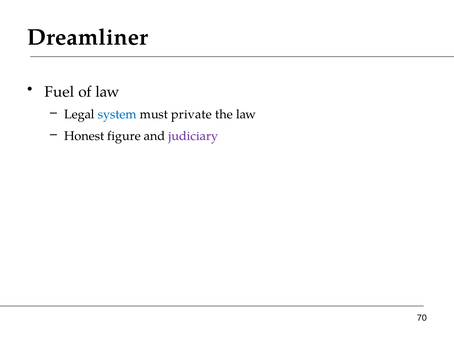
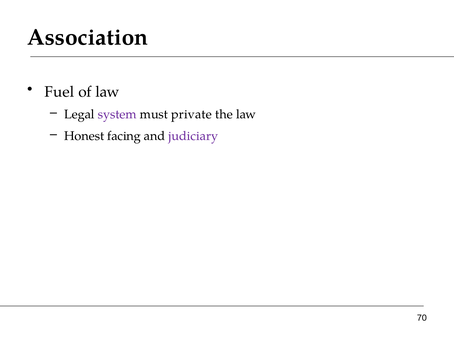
Dreamliner: Dreamliner -> Association (88, 38)
system colour: blue -> purple (117, 115)
figure: figure -> facing (124, 136)
